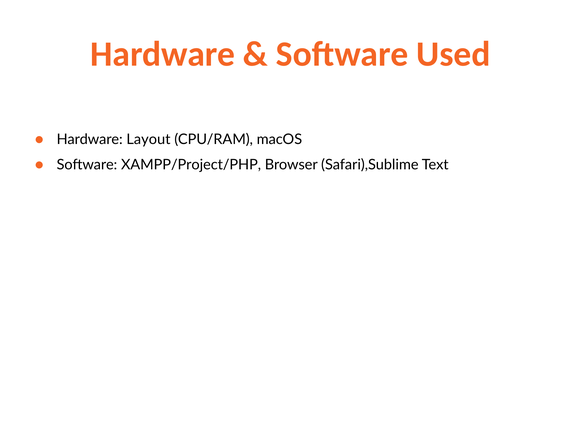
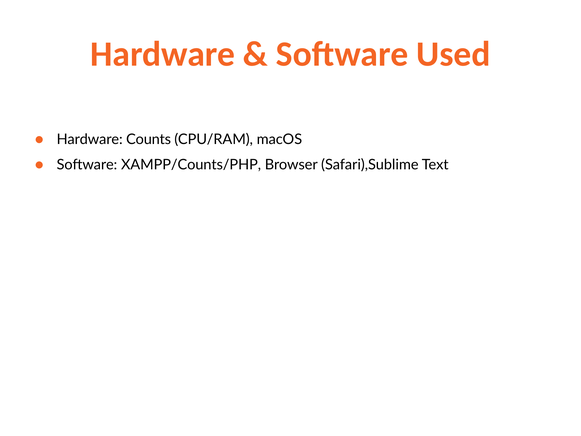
Layout: Layout -> Counts (149, 139)
XAMPP/Project/PHP: XAMPP/Project/PHP -> XAMPP/Counts/PHP (191, 165)
